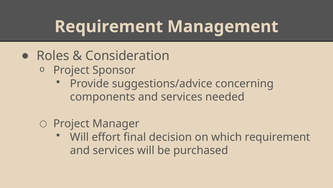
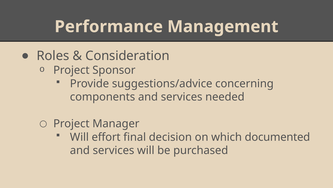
Requirement: Requirement -> Performance (109, 27)
which requirement: requirement -> documented (277, 137)
